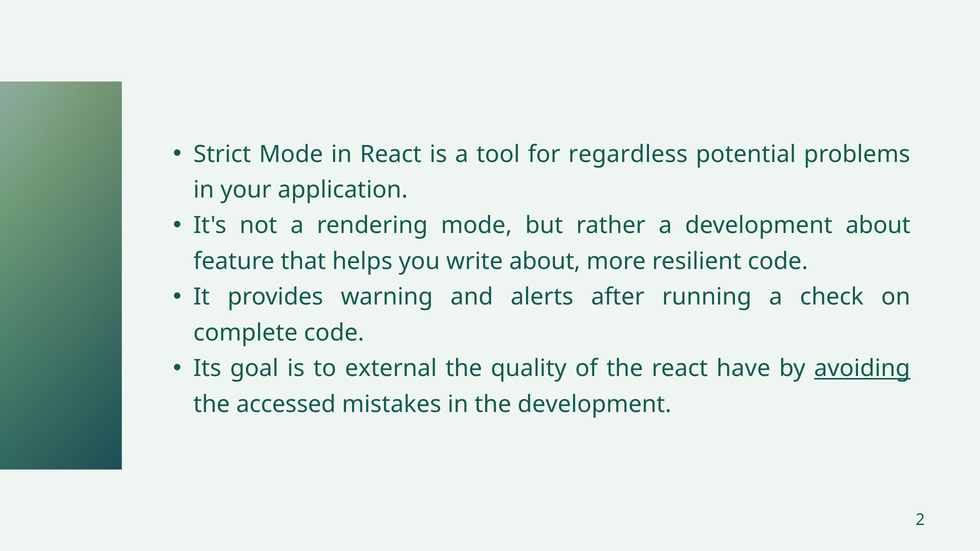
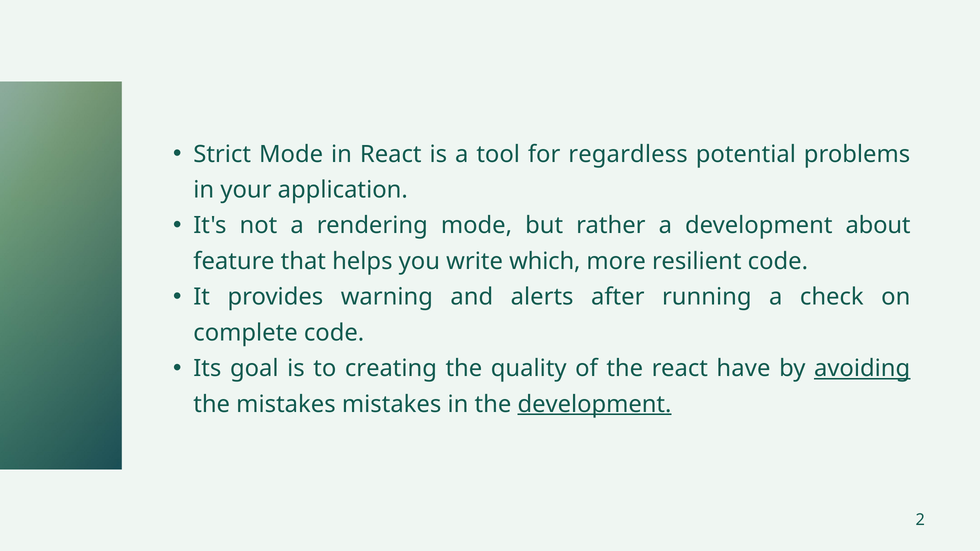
write about: about -> which (545, 261)
external: external -> creating (391, 369)
the accessed: accessed -> mistakes (286, 404)
development underline: none -> present (594, 404)
